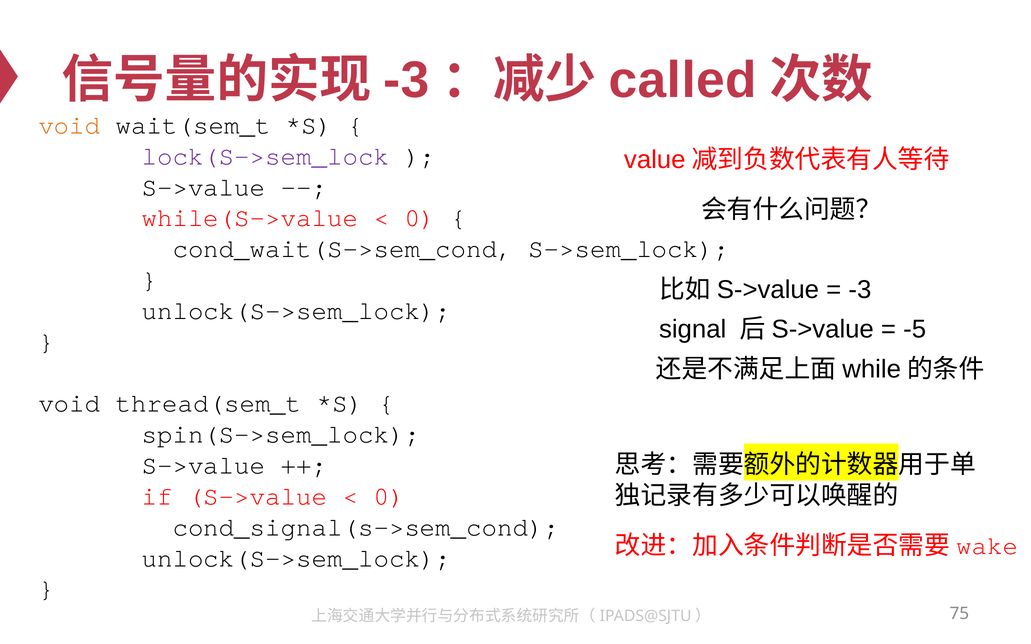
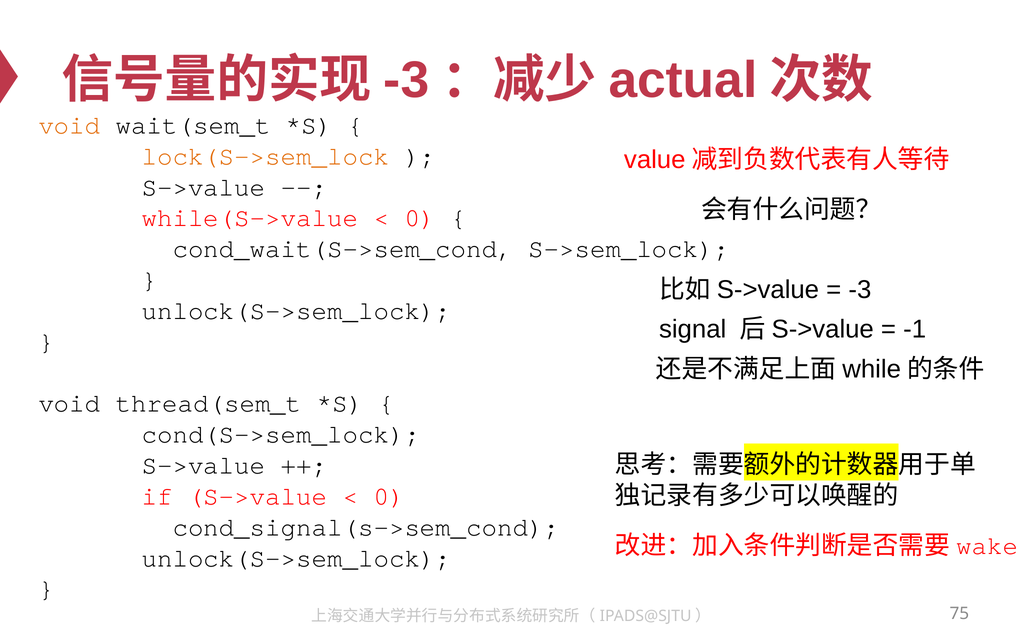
called: called -> actual (683, 80)
lock(S->sem_lock colour: purple -> orange (265, 156)
-5: -5 -> -1 (915, 329)
spin(S->sem_lock: spin(S->sem_lock -> cond(S->sem_lock (281, 435)
